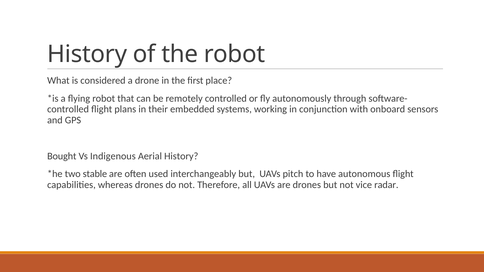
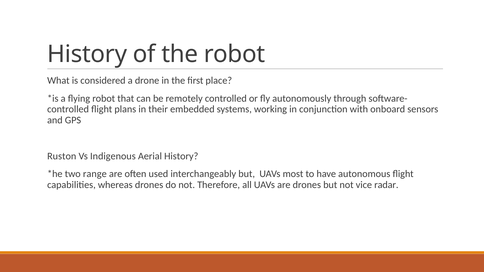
Bought: Bought -> Ruston (62, 156)
stable: stable -> range (95, 174)
pitch: pitch -> most (293, 174)
